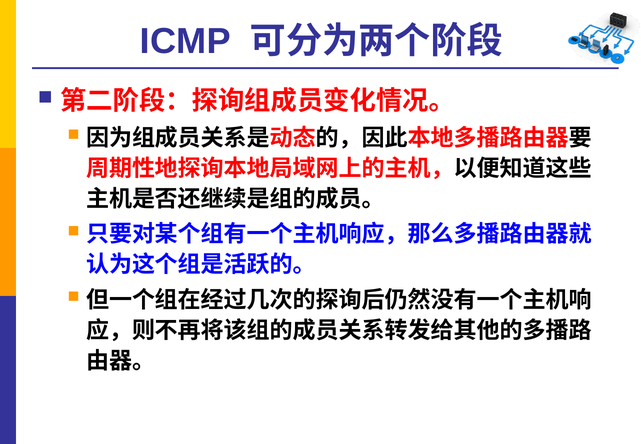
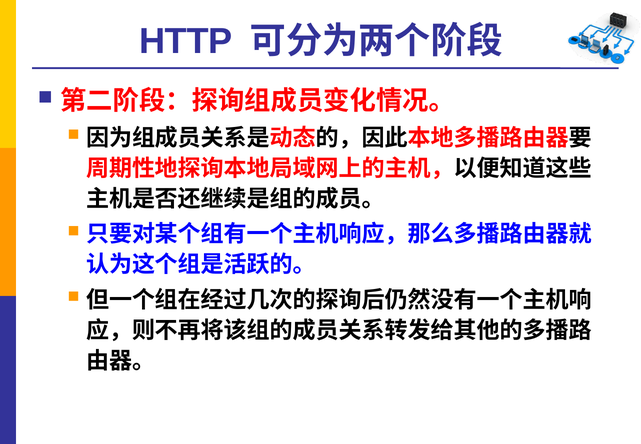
ICMP: ICMP -> HTTP (186, 41)
